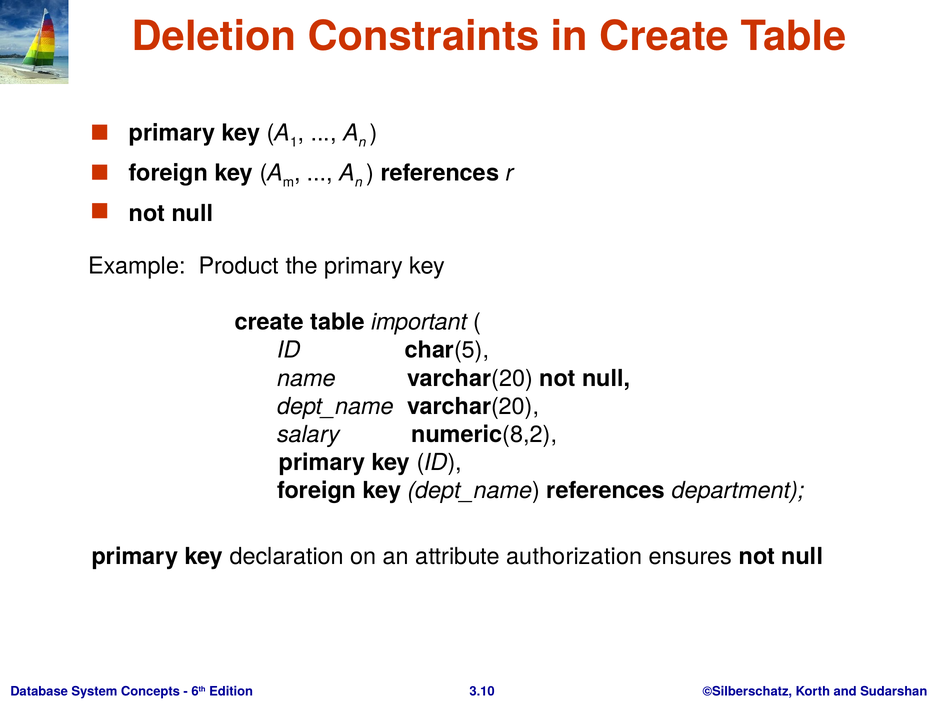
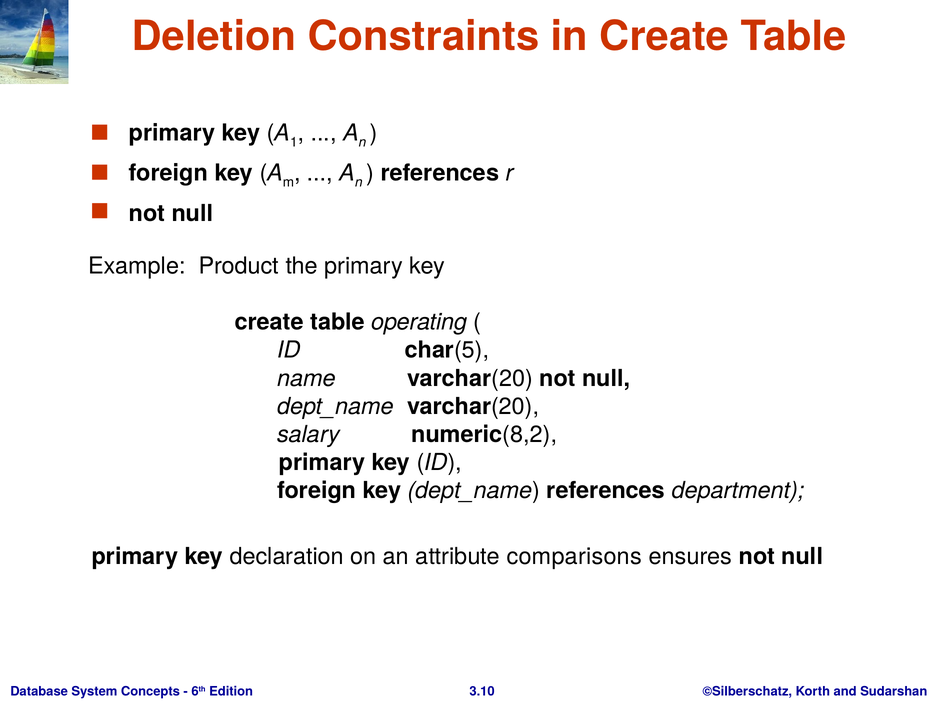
important: important -> operating (419, 322)
authorization: authorization -> comparisons (574, 556)
